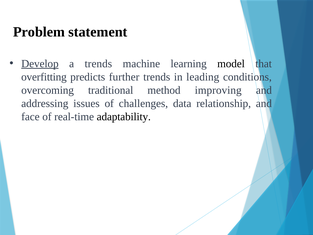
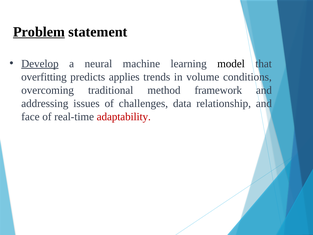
Problem underline: none -> present (39, 32)
a trends: trends -> neural (98, 64)
further: further -> applies (124, 77)
leading: leading -> volume (203, 77)
improving: improving -> framework (218, 90)
adaptability colour: black -> red (124, 117)
